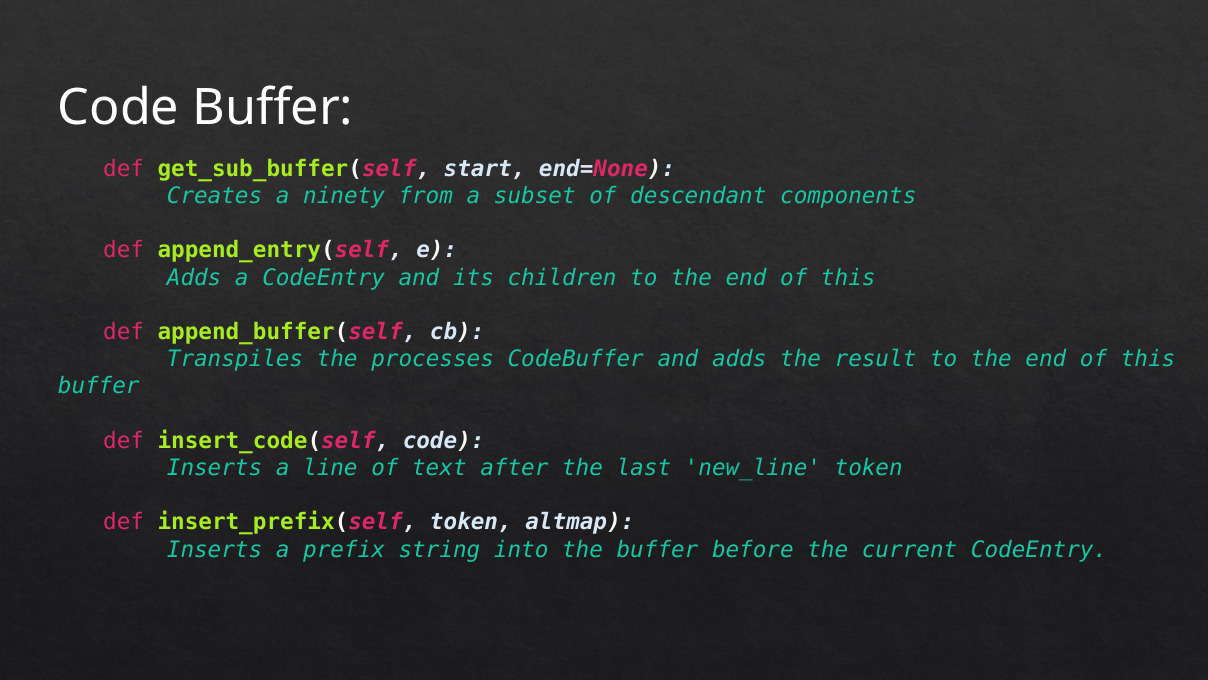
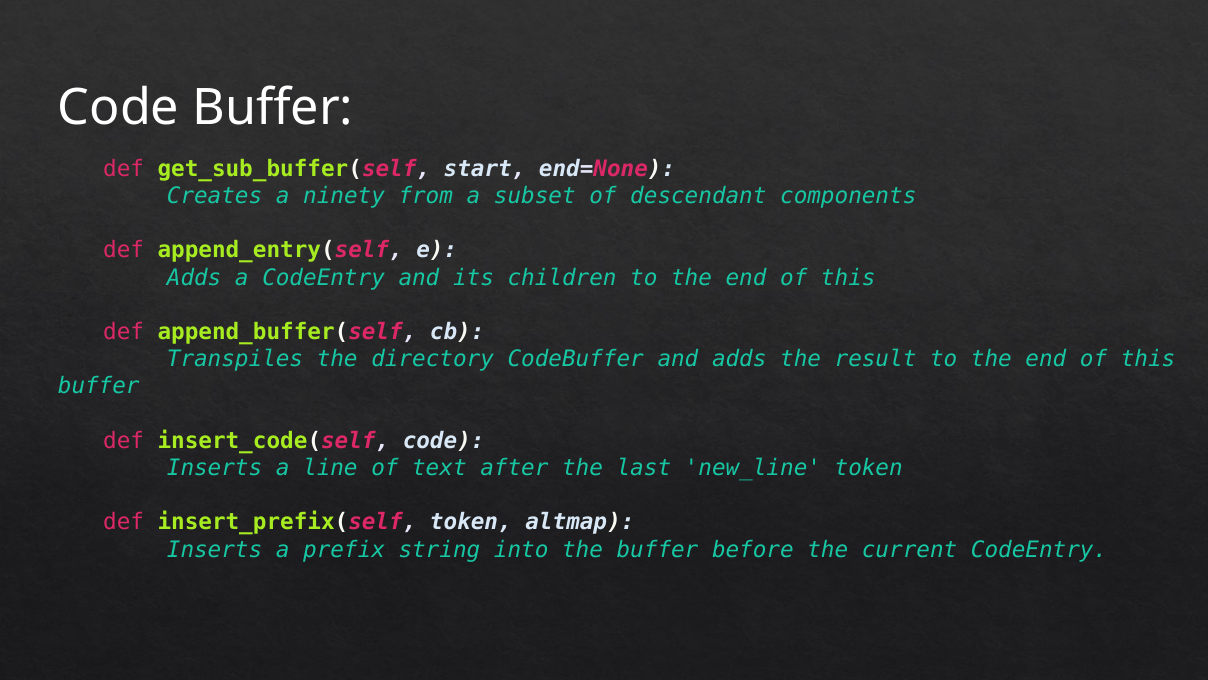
processes: processes -> directory (433, 359)
